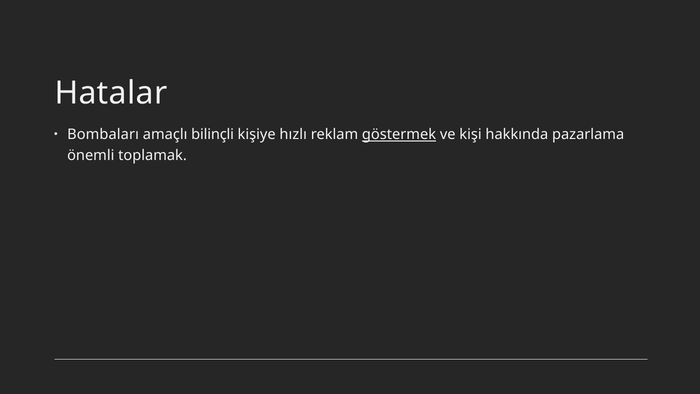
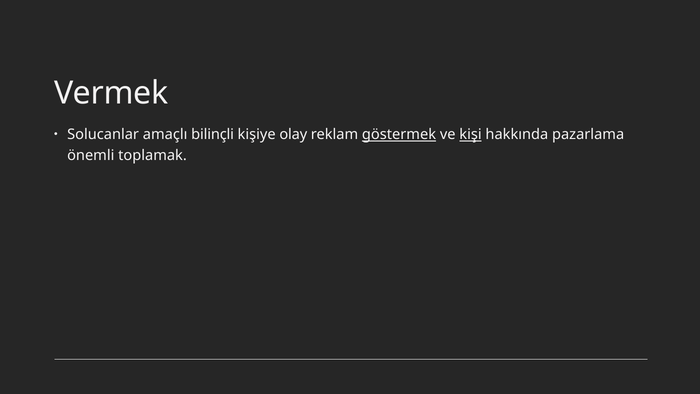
Hatalar: Hatalar -> Vermek (111, 93)
Bombaları: Bombaları -> Solucanlar (103, 135)
hızlı: hızlı -> olay (293, 135)
kişi underline: none -> present (471, 135)
